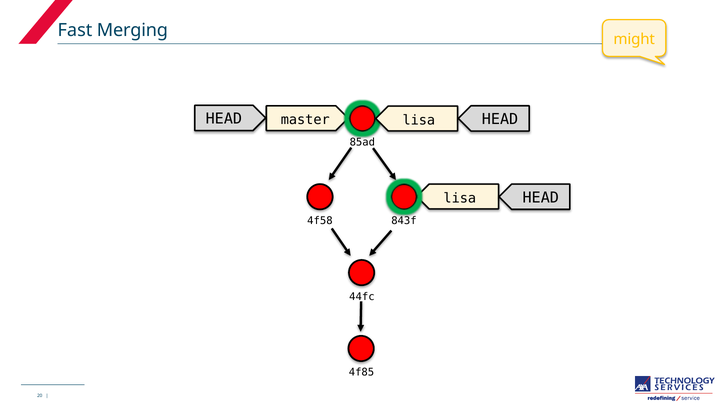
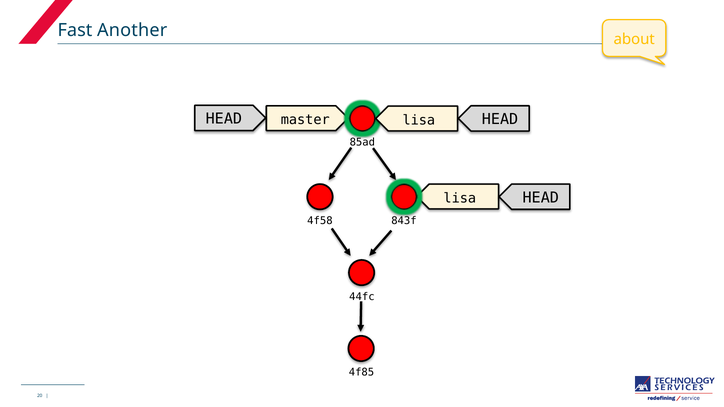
Merging: Merging -> Another (132, 30)
might: might -> about (634, 39)
